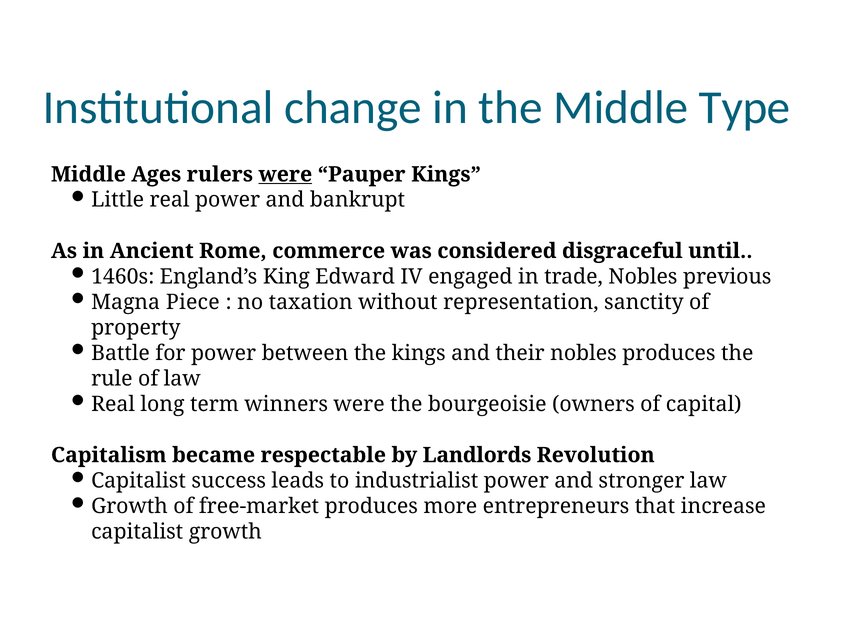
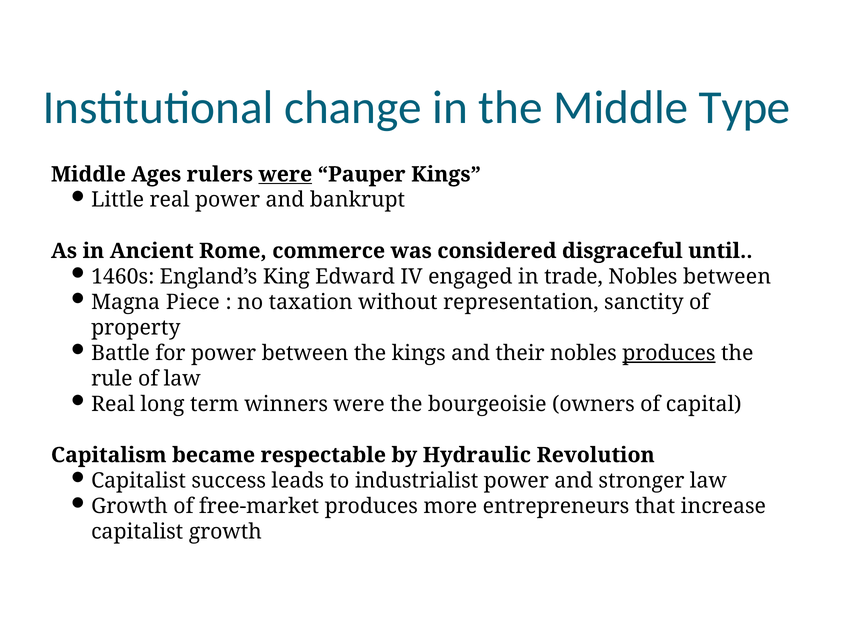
Nobles previous: previous -> between (727, 277)
produces underline: none -> present (669, 353)
Landlords: Landlords -> Hydraulic (477, 455)
